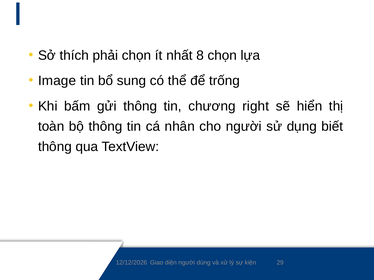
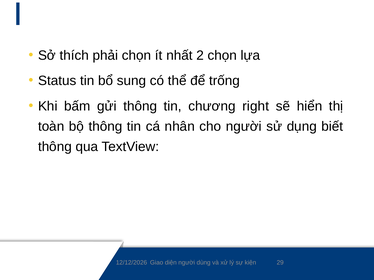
8: 8 -> 2 (200, 55)
Image: Image -> Status (57, 81)
